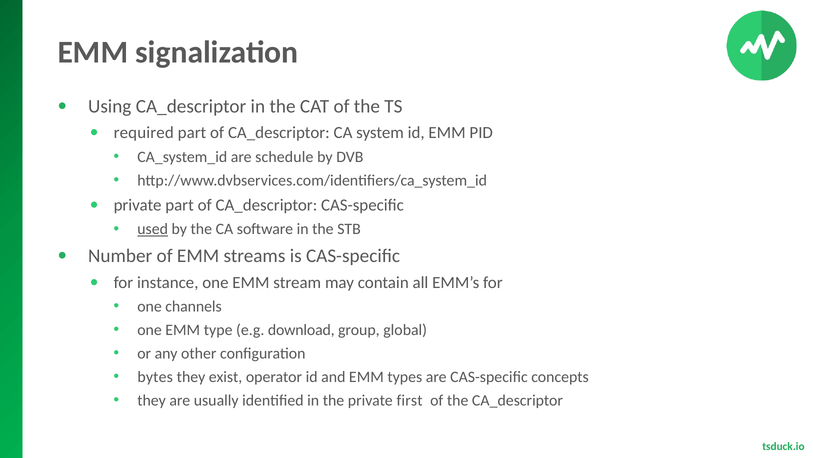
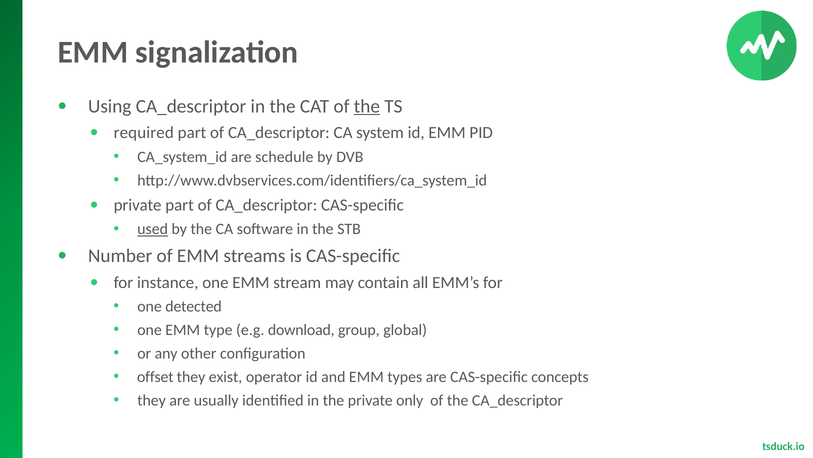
the underline: none -> present (367, 106)
channels: channels -> detected (194, 306)
bytes: bytes -> offset (155, 377)
first: first -> only (410, 400)
